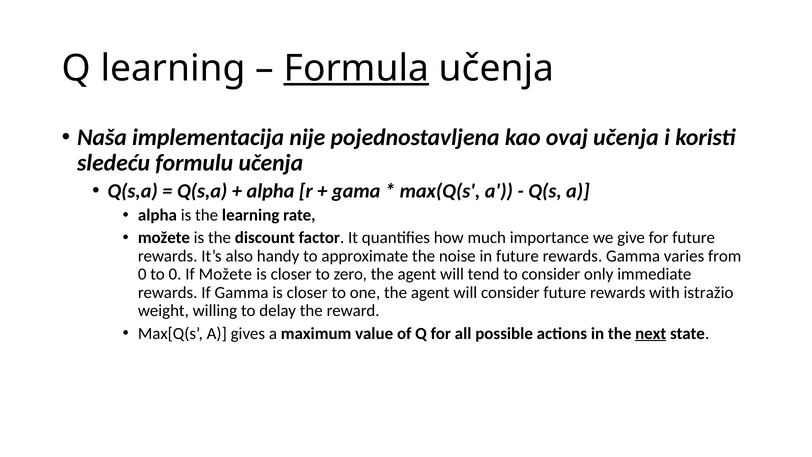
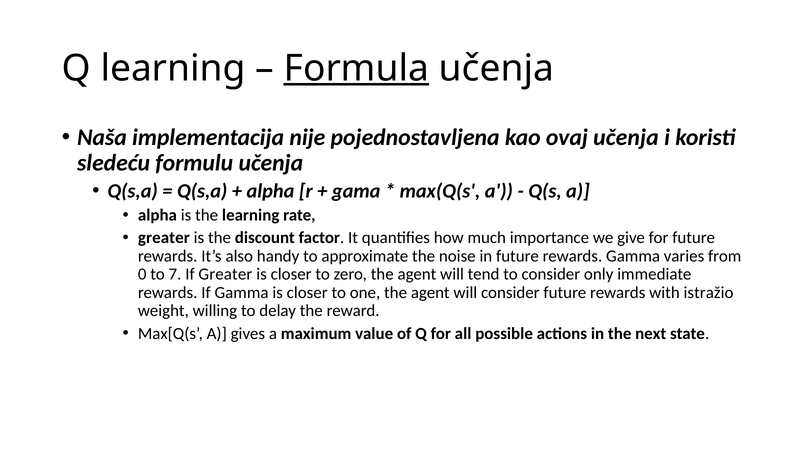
možete: možete -> greater (164, 238)
to 0: 0 -> 7 (175, 274)
If Možete: Možete -> Greater (225, 274)
next underline: present -> none (651, 333)
